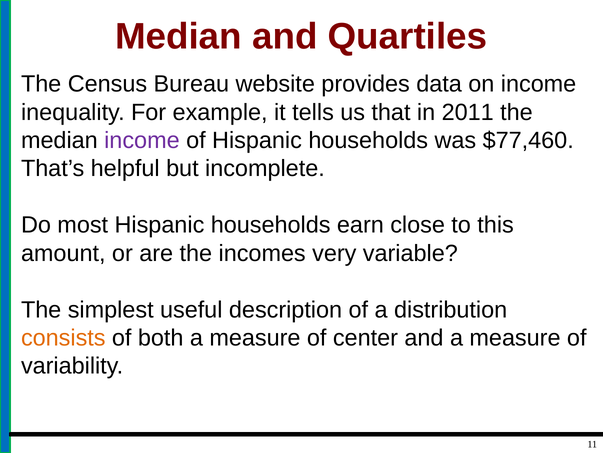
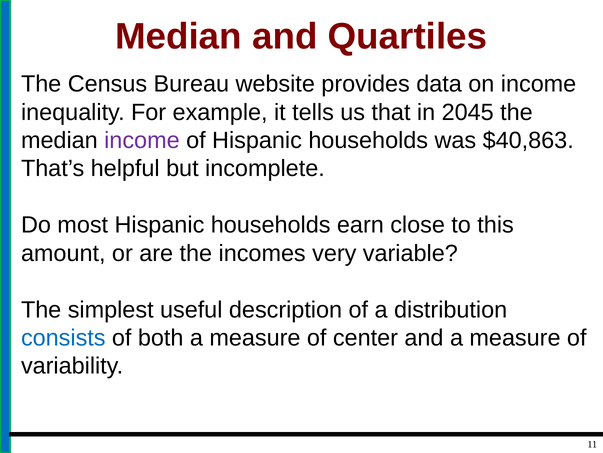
2011: 2011 -> 2045 (468, 112)
$77,460: $77,460 -> $40,863 (528, 140)
consists colour: orange -> blue (63, 337)
